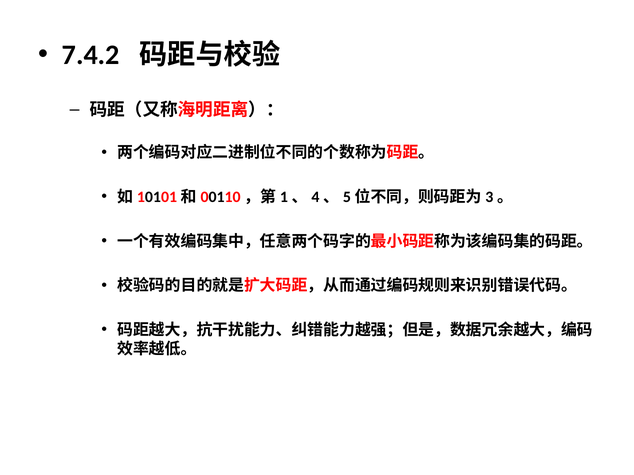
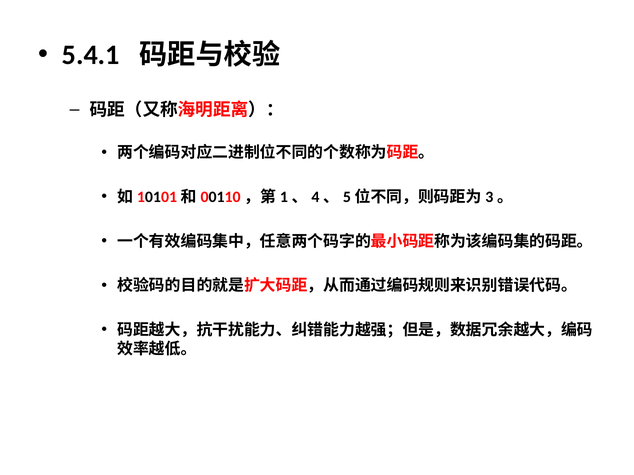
7.4.2: 7.4.2 -> 5.4.1 (91, 55)
